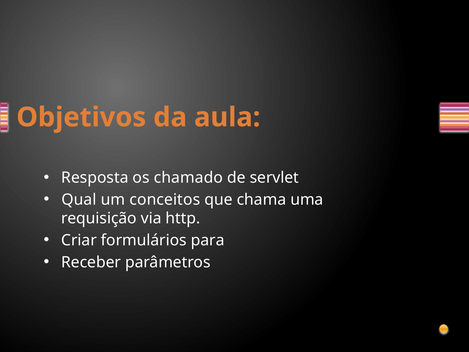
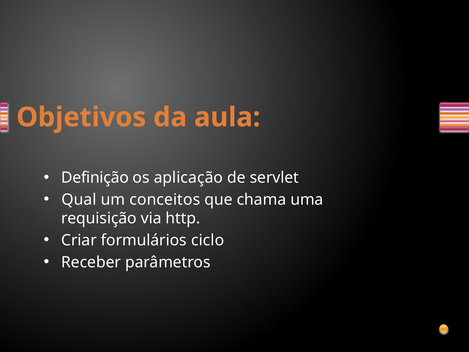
Resposta: Resposta -> Definição (95, 178)
chamado: chamado -> aplicação (188, 178)
para: para -> ciclo (208, 240)
